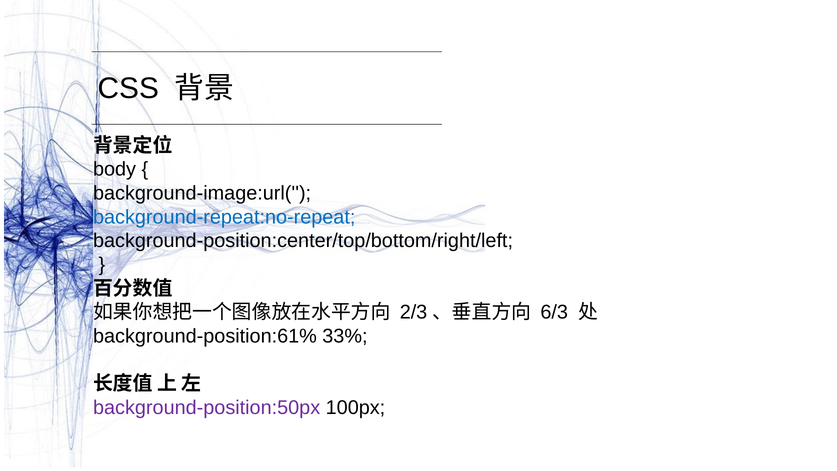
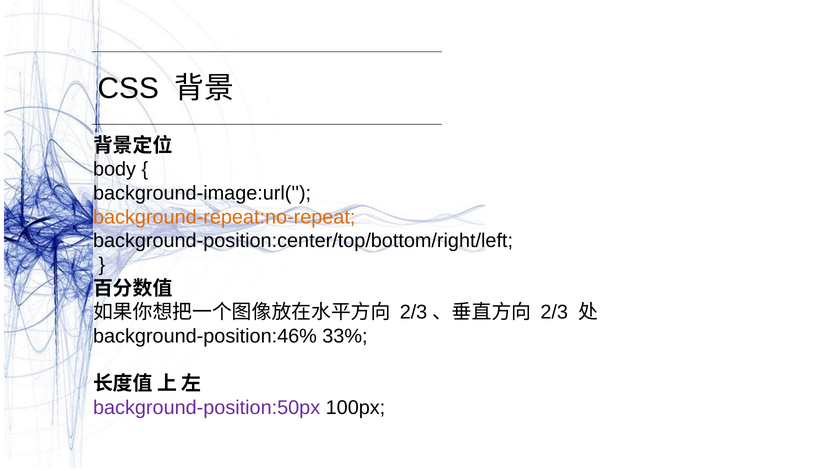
background-repeat:no-repeat colour: blue -> orange (224, 217)
6/3: 6/3 -> 2/3 (554, 312)
background-position:61%: background-position:61% -> background-position:46% (205, 336)
